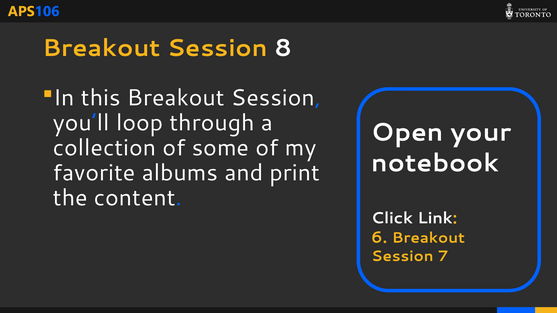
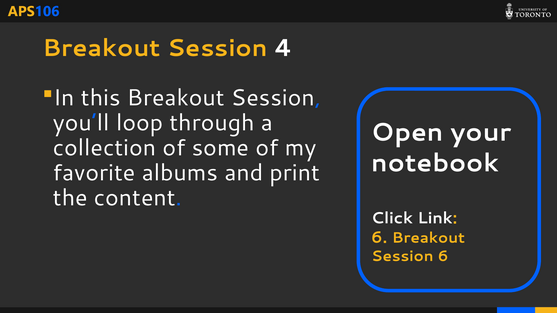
8: 8 -> 4 (283, 48)
Session 7: 7 -> 6 (443, 256)
